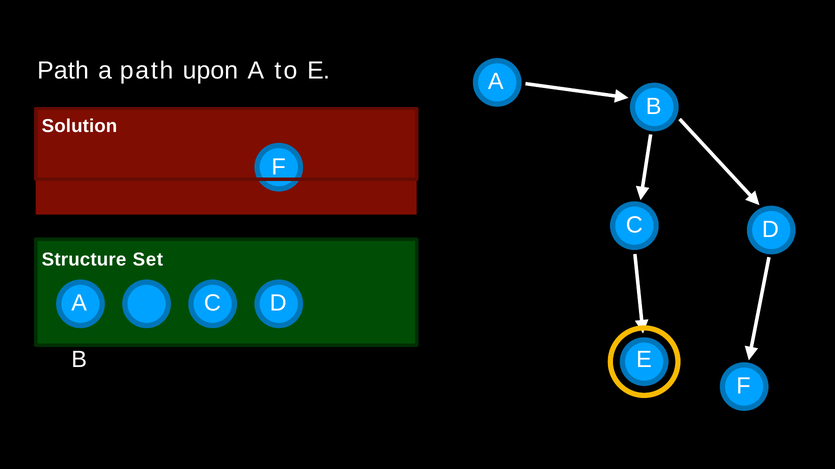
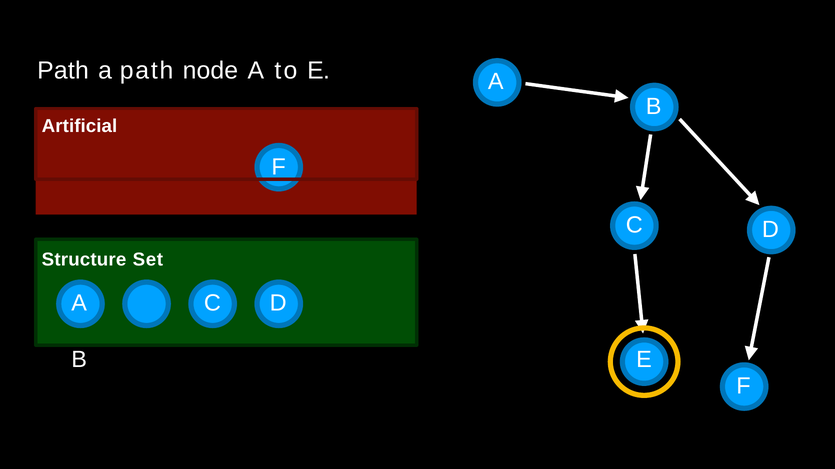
upon: upon -> node (210, 71)
Solution: Solution -> Artificial (80, 126)
